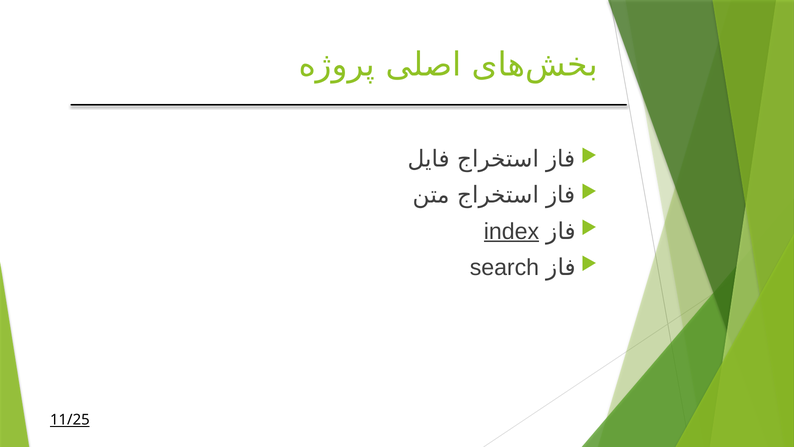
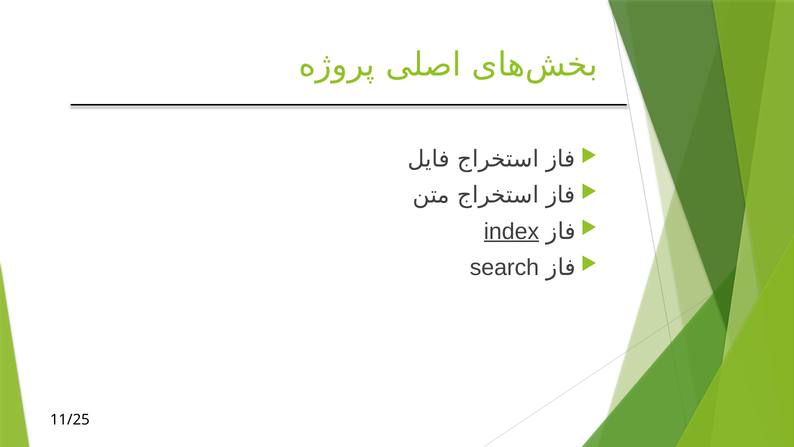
11/25 underline: present -> none (70, 420)
